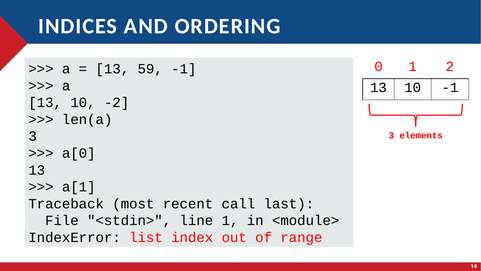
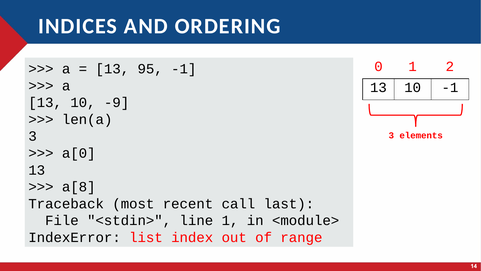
59: 59 -> 95 (150, 69)
-2: -2 -> -9 (117, 102)
a[1: a[1 -> a[8 (79, 187)
